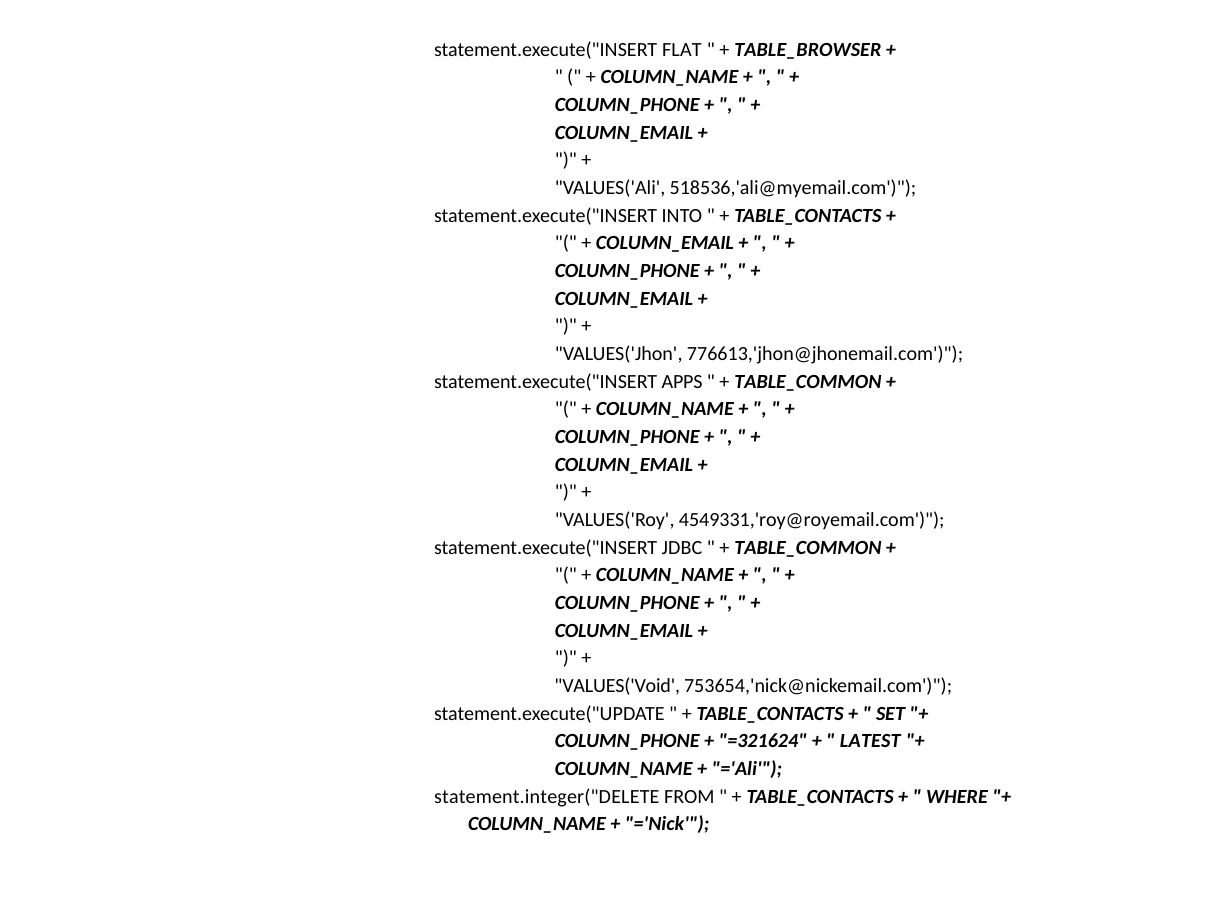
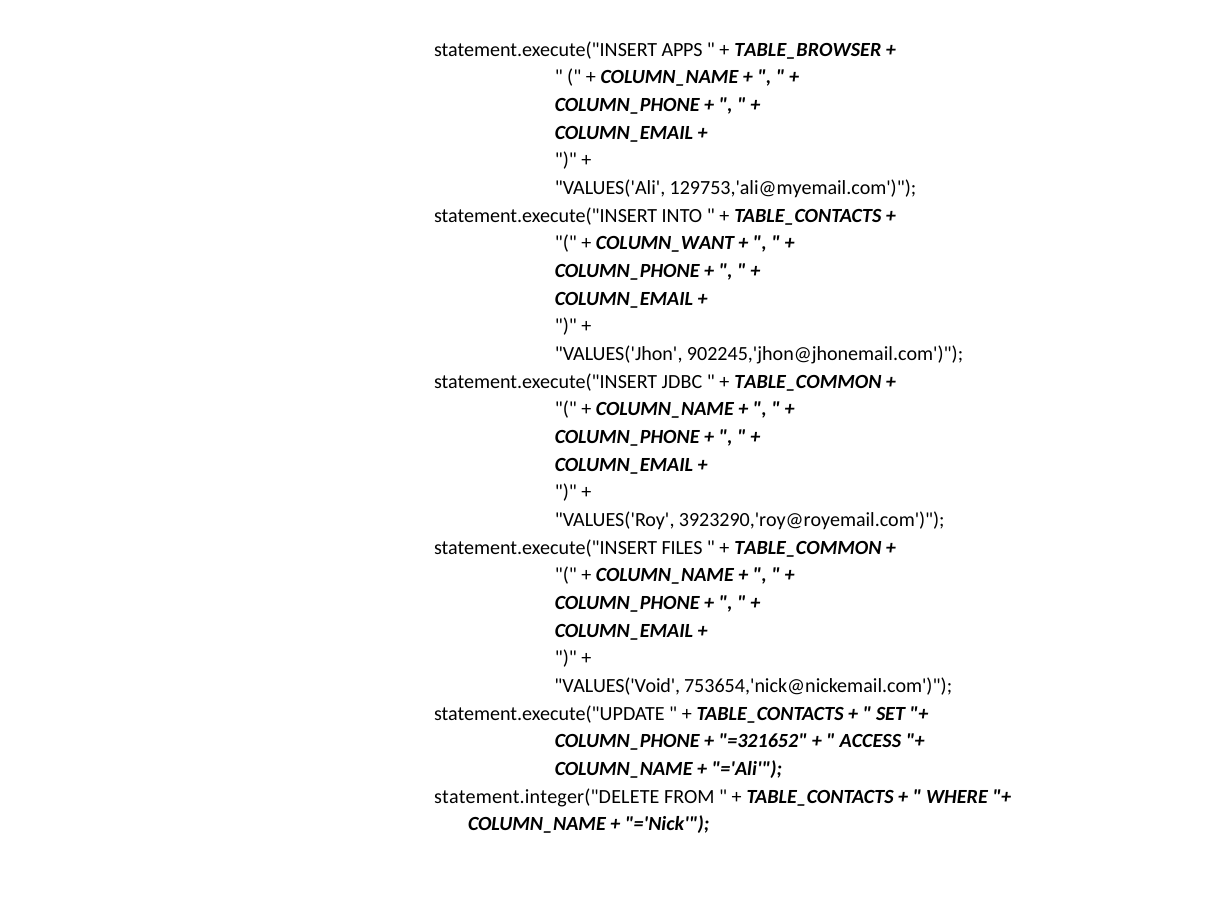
FLAT: FLAT -> APPS (682, 50)
518536,'ali@myemail.com: 518536,'ali@myemail.com -> 129753,'ali@myemail.com (793, 188)
COLUMN_EMAIL: COLUMN_EMAIL -> COLUMN_WANT (665, 243)
776613,'jhon@jhonemail.com: 776613,'jhon@jhonemail.com -> 902245,'jhon@jhonemail.com (825, 354)
APPS: APPS -> JDBC (682, 382)
4549331,'roy@royemail.com: 4549331,'roy@royemail.com -> 3923290,'roy@royemail.com (812, 520)
JDBC: JDBC -> FILES (682, 548)
=321624: =321624 -> =321652 (763, 742)
LATEST: LATEST -> ACCESS (870, 742)
